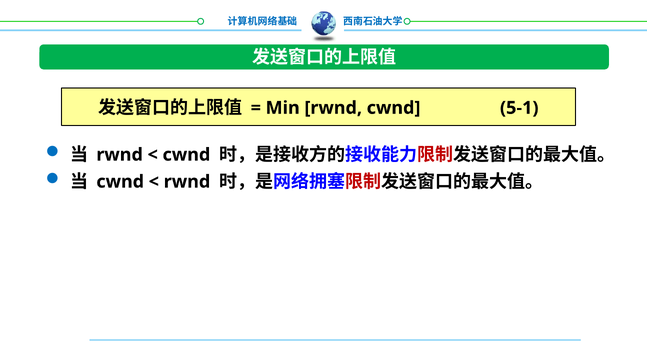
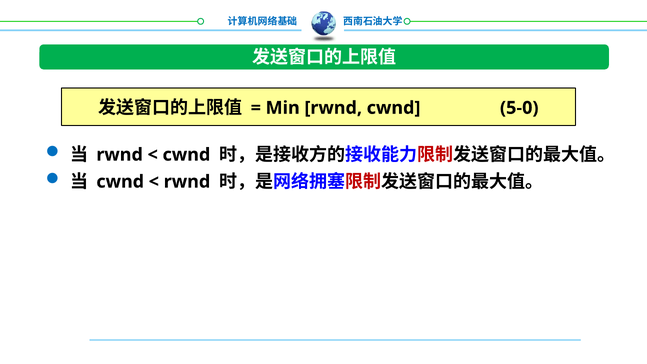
5-1: 5-1 -> 5-0 (519, 108)
